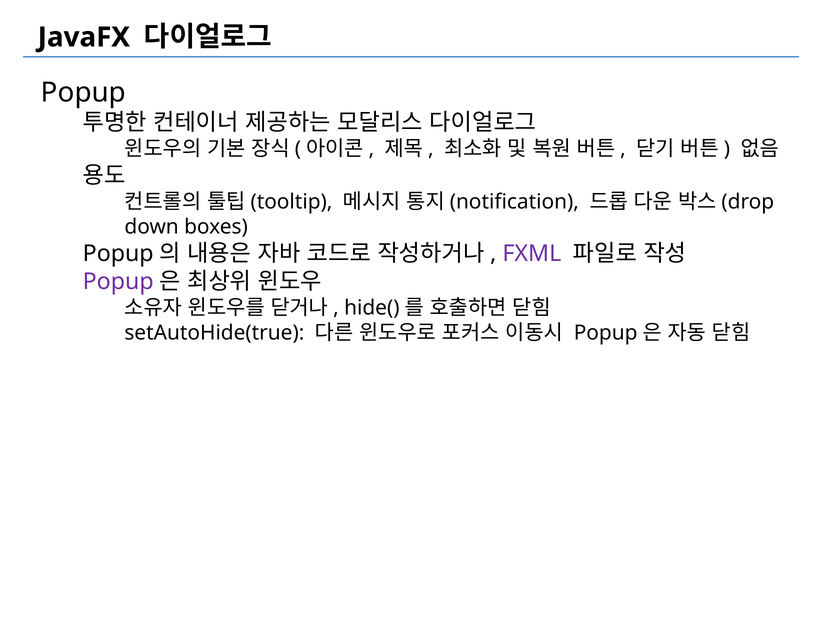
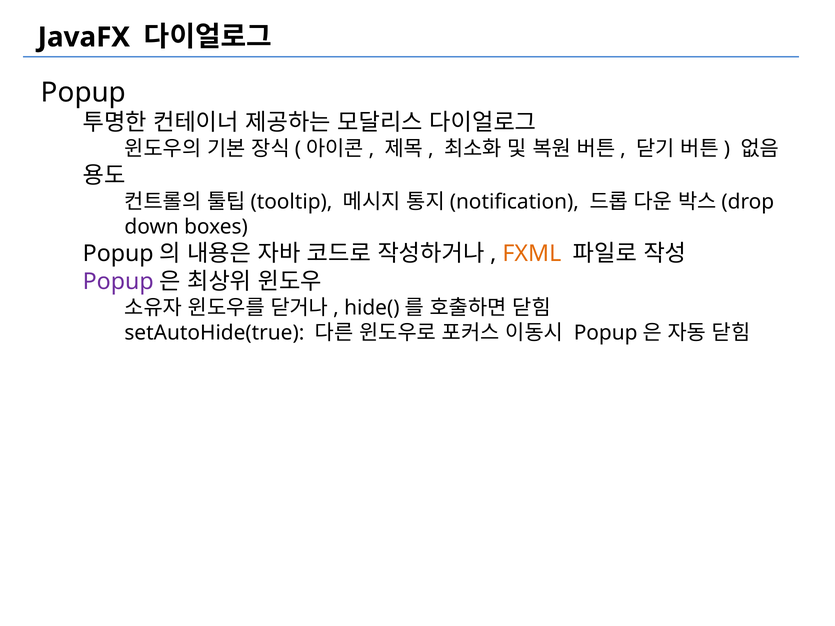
FXML colour: purple -> orange (532, 254)
